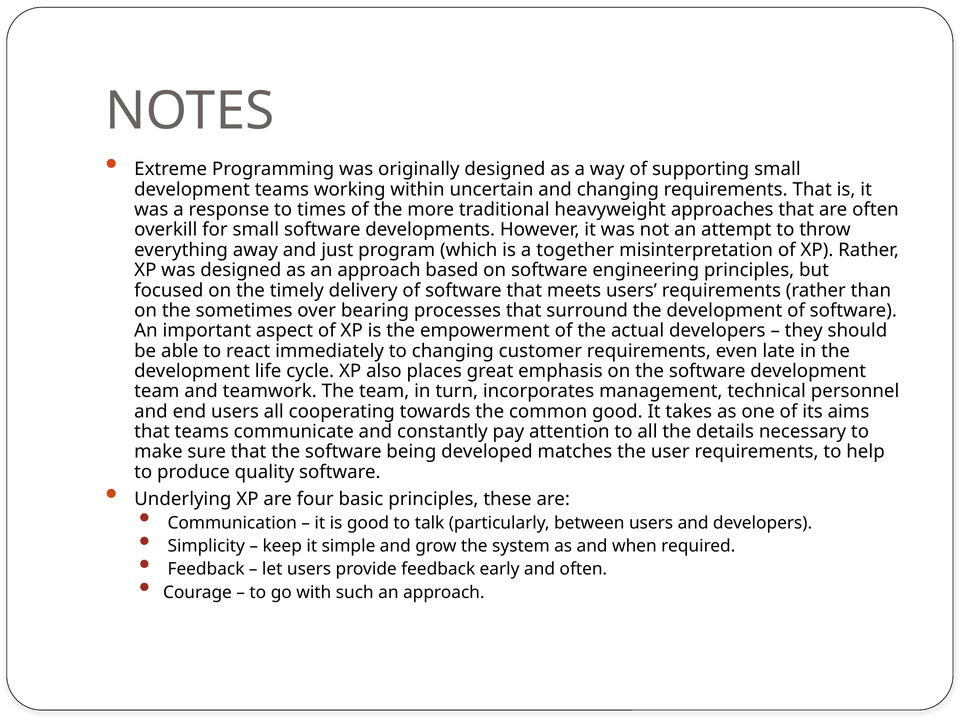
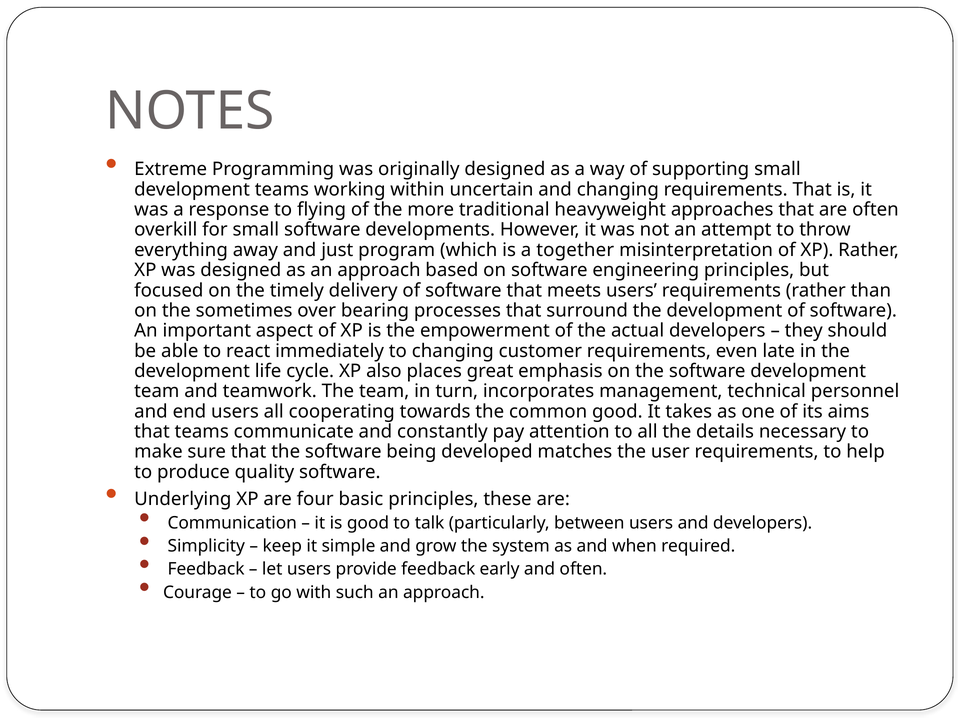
times: times -> flying (322, 210)
